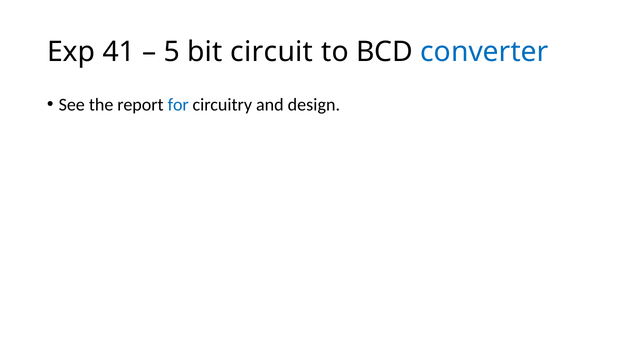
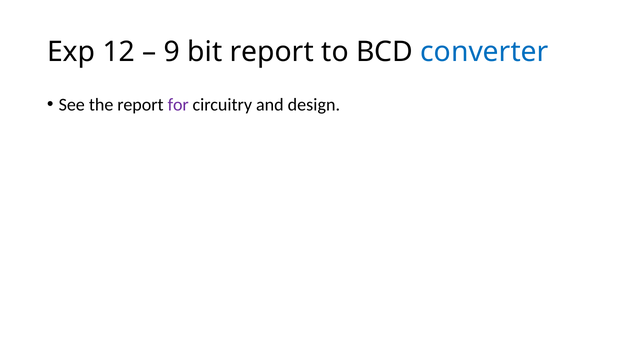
41: 41 -> 12 (119, 52)
5: 5 -> 9 (172, 52)
bit circuit: circuit -> report (272, 52)
for colour: blue -> purple (178, 104)
